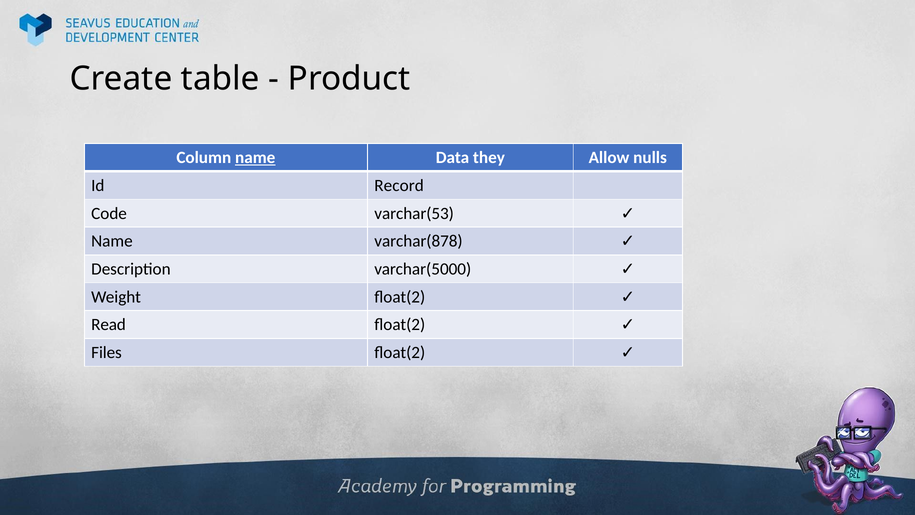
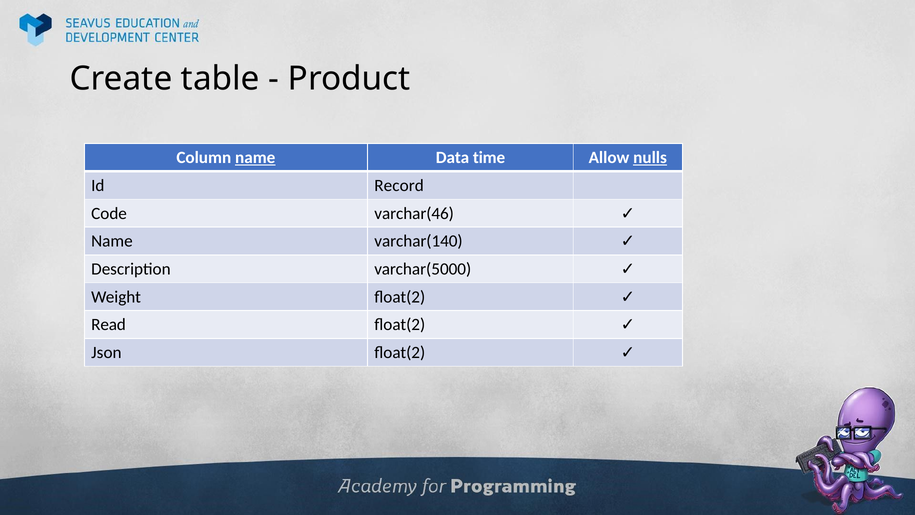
they: they -> time (489, 158)
nulls underline: none -> present (650, 158)
varchar(53: varchar(53 -> varchar(46 (414, 213)
varchar(878: varchar(878 -> varchar(140 (418, 241)
Files: Files -> Json (106, 352)
